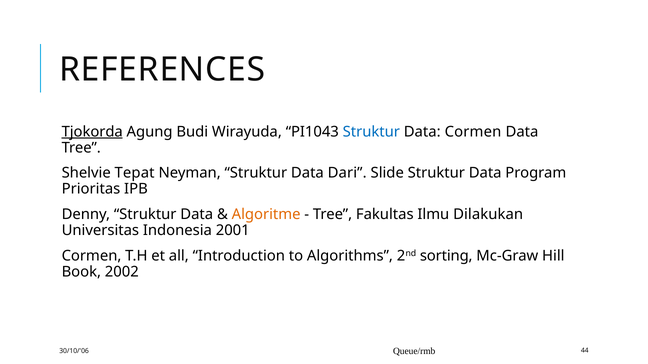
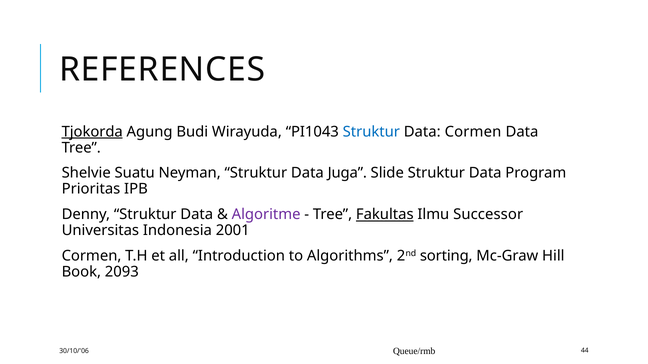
Tepat: Tepat -> Suatu (135, 173)
Dari: Dari -> Juga (347, 173)
Algoritme colour: orange -> purple (266, 215)
Fakultas underline: none -> present (385, 215)
Dilakukan: Dilakukan -> Successor (488, 215)
2002: 2002 -> 2093 (122, 272)
